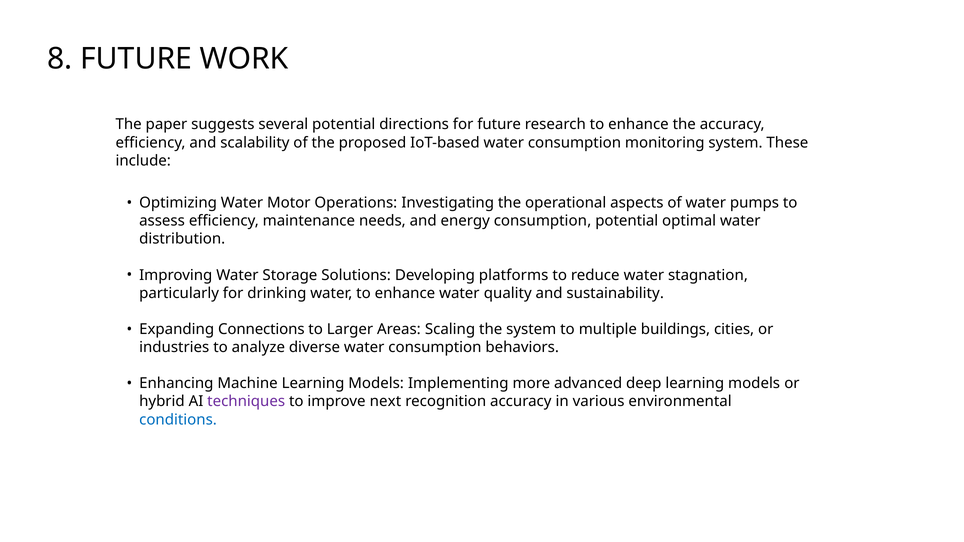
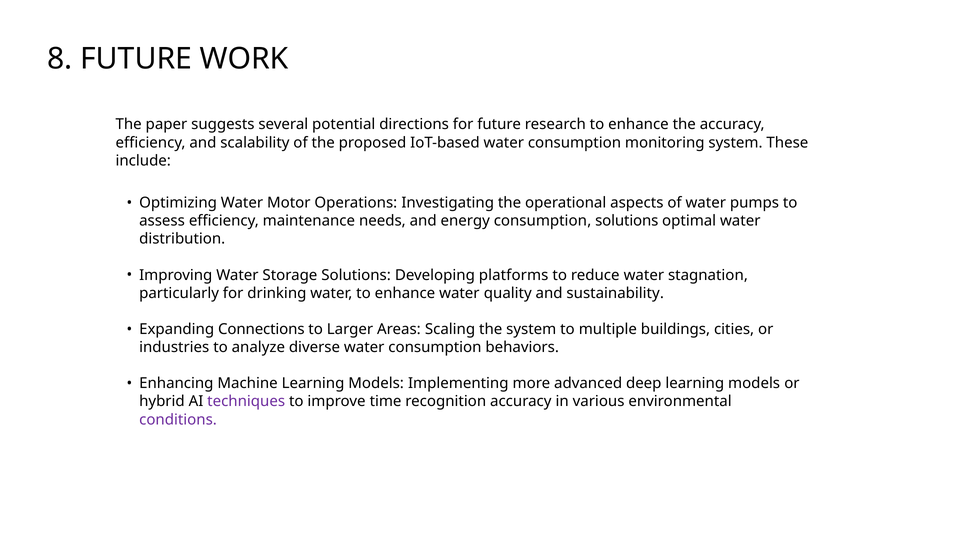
consumption potential: potential -> solutions (627, 221)
next: next -> time (386, 402)
conditions colour: blue -> purple (178, 420)
